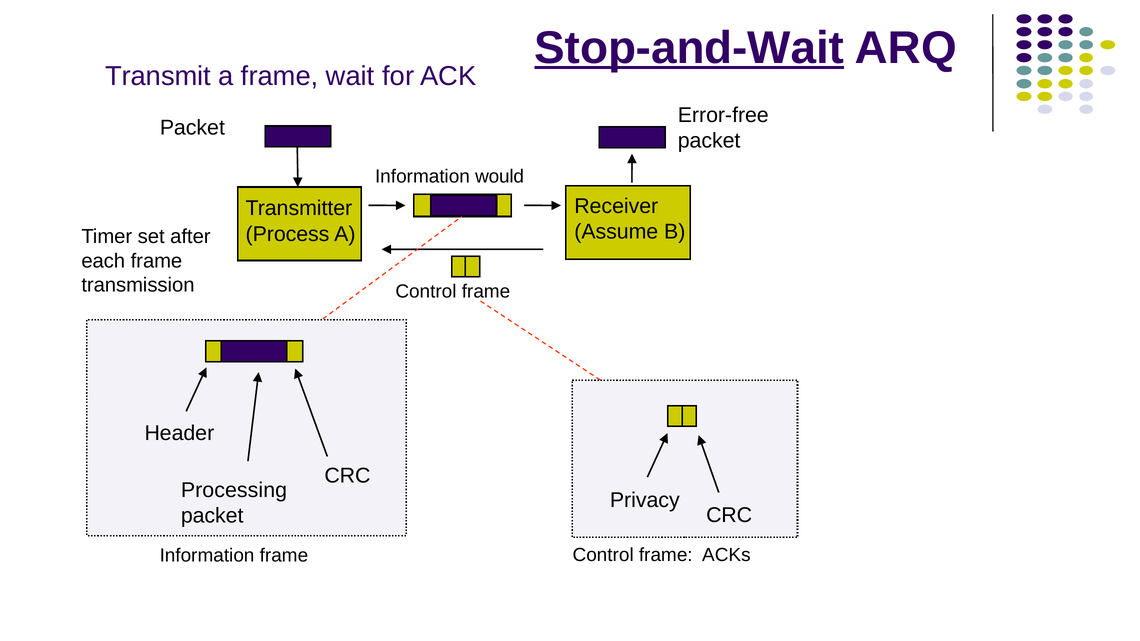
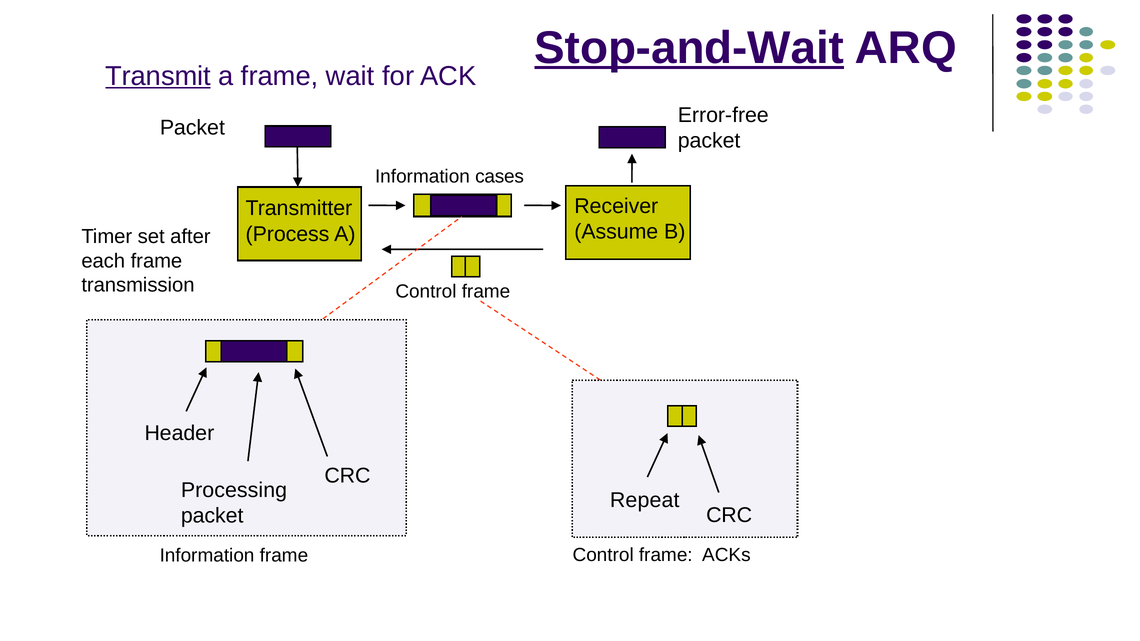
Transmit underline: none -> present (158, 76)
would: would -> cases (500, 177)
Privacy: Privacy -> Repeat (645, 500)
